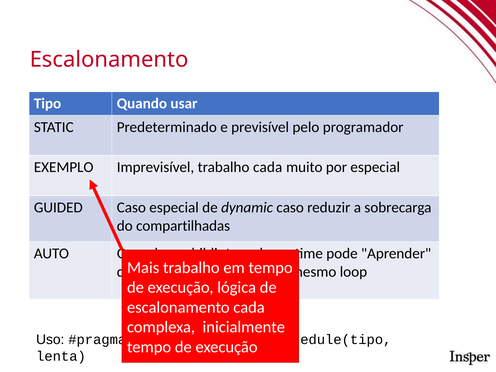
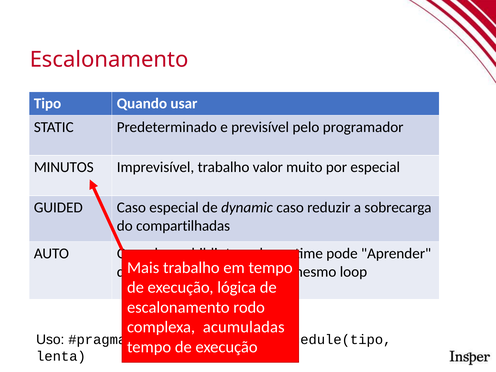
EXEMPLO: EXEMPLO -> MINUTOS (64, 167)
trabalho cada: cada -> valor (268, 167)
escalonamento cada: cada -> rodo (249, 307)
inicialmente: inicialmente -> acumuladas (244, 327)
